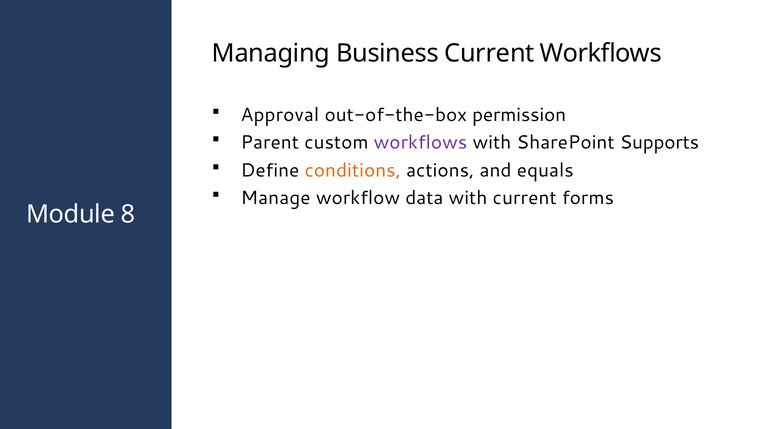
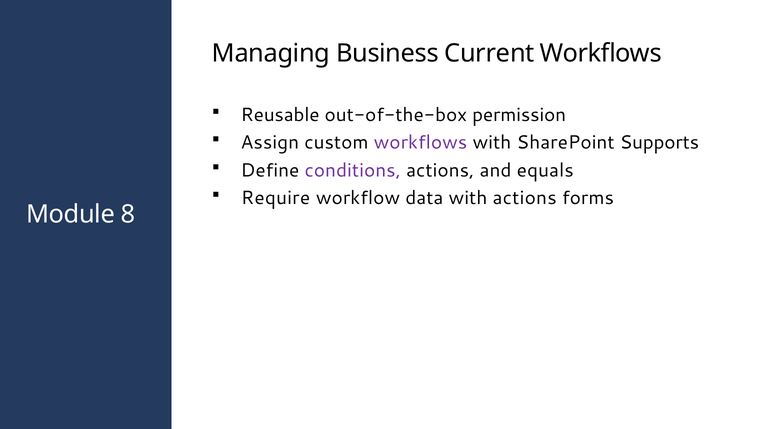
Approval: Approval -> Reusable (280, 115)
Parent: Parent -> Assign (270, 143)
conditions colour: orange -> purple (353, 170)
Manage: Manage -> Require (276, 198)
with current: current -> actions (525, 198)
